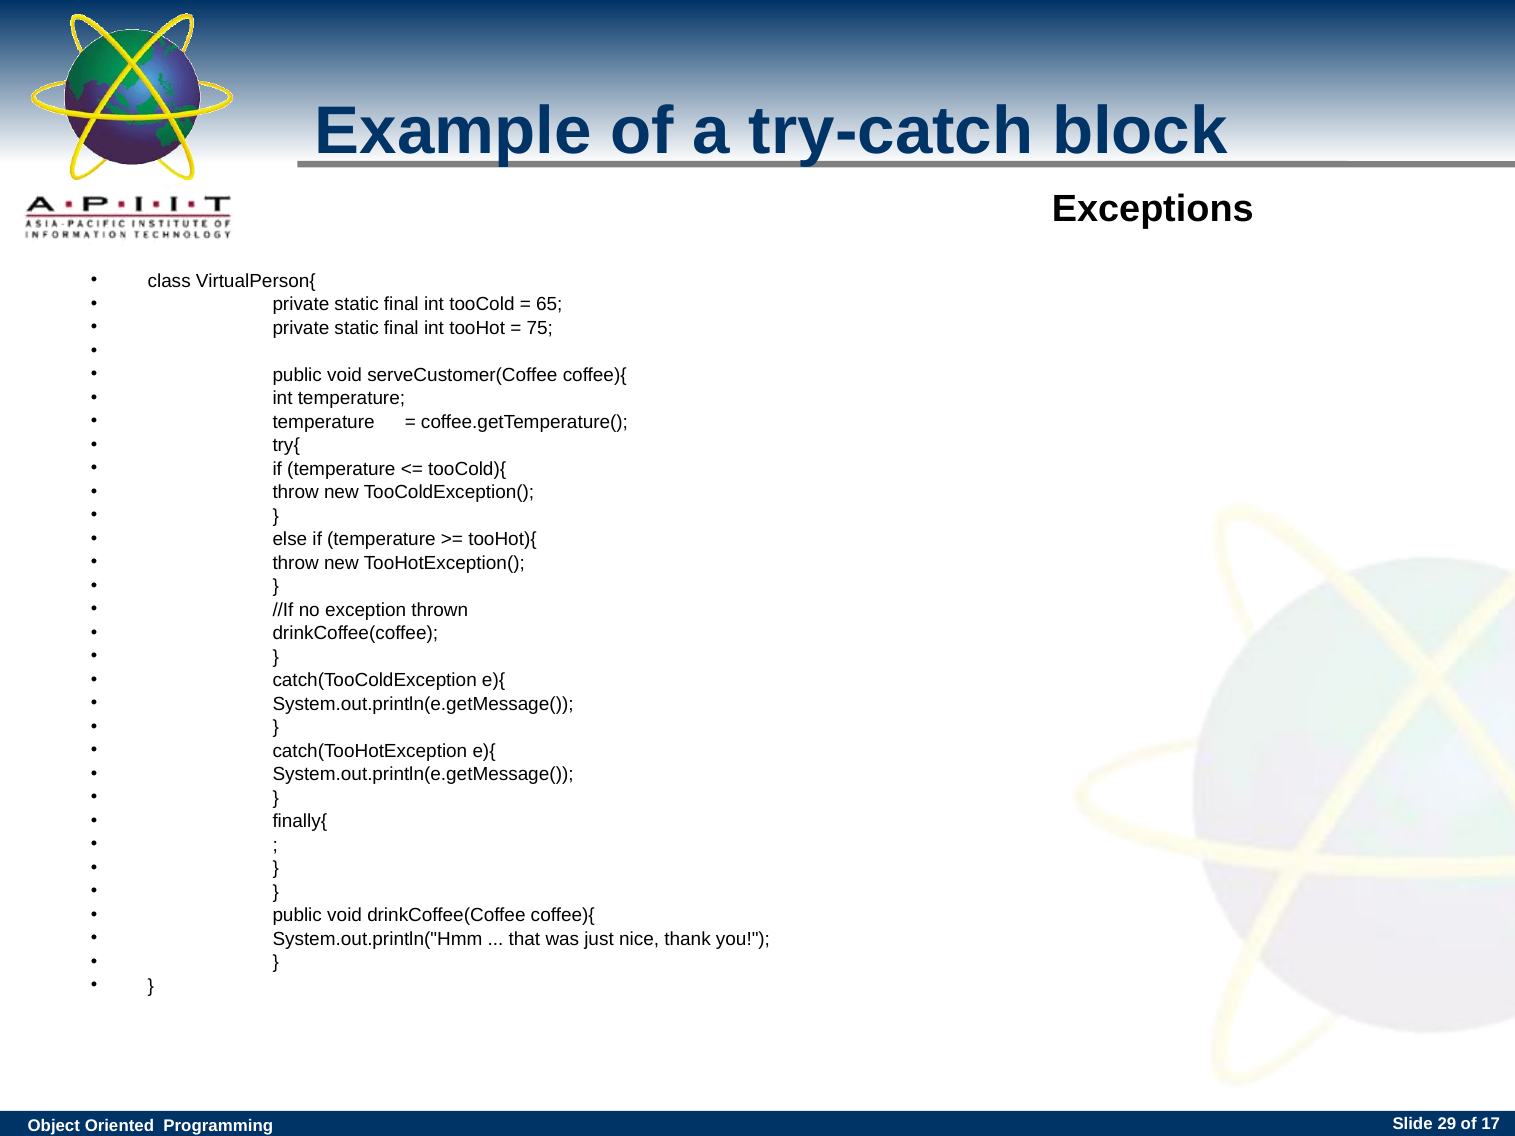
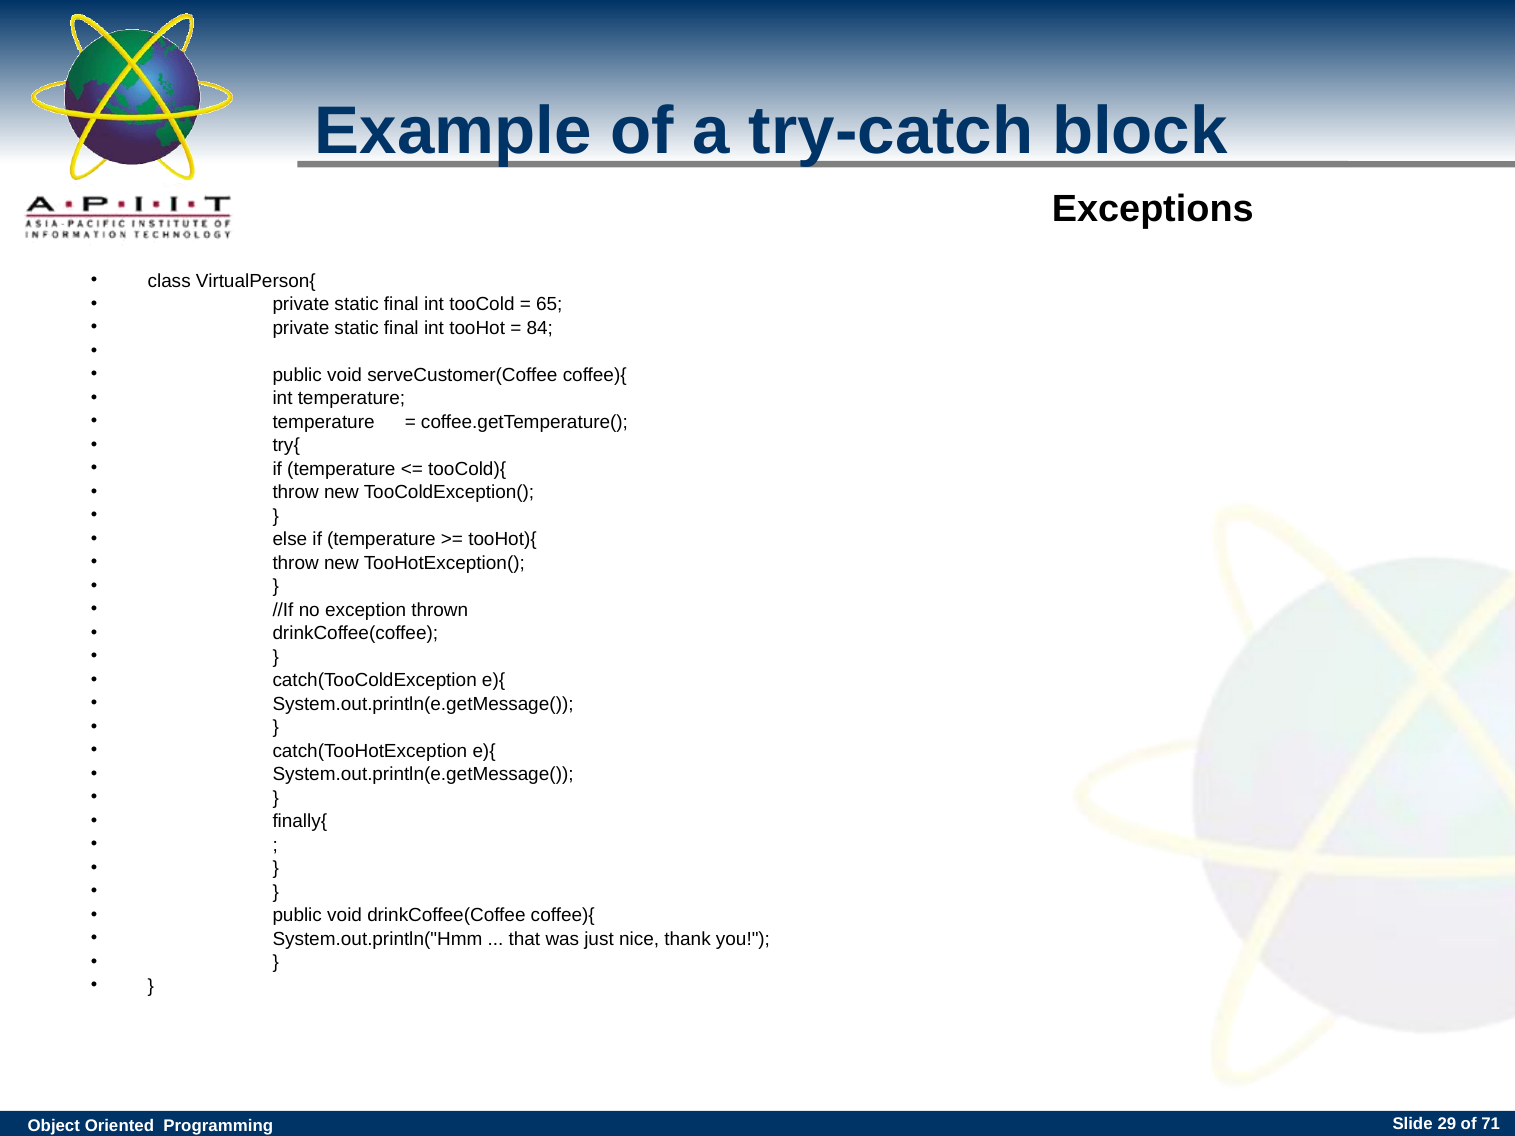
75: 75 -> 84 (540, 328)
17: 17 -> 71 (1491, 1125)
